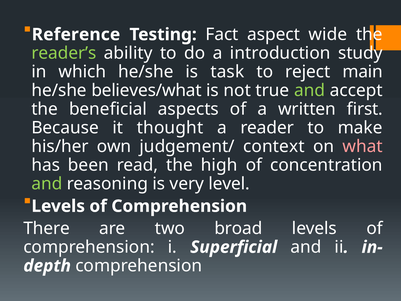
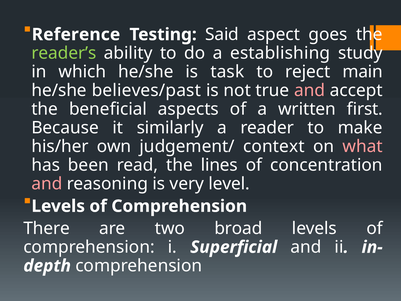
Fact: Fact -> Said (222, 34)
wide: wide -> goes (328, 34)
introduction: introduction -> establishing (280, 53)
believes/what: believes/what -> believes/past (146, 90)
and colour: light green -> pink (310, 90)
thought: thought -> similarly (170, 128)
high: high -> lines (219, 165)
and colour: light green -> pink (47, 184)
